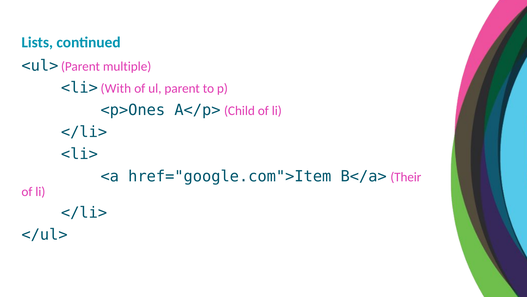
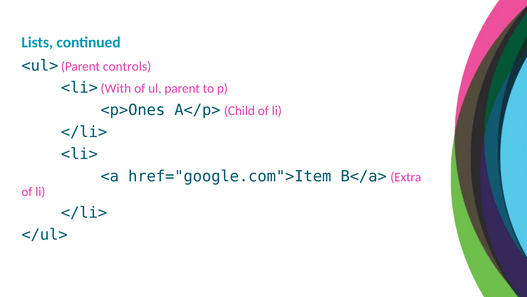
multiple: multiple -> controls (127, 66)
Their: Their -> Extra (406, 177)
